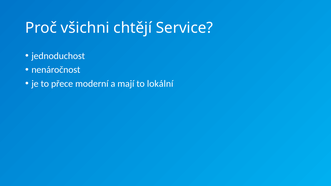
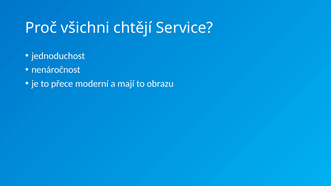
lokální: lokální -> obrazu (160, 84)
